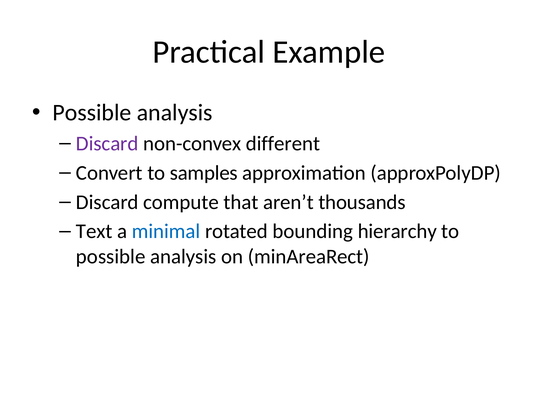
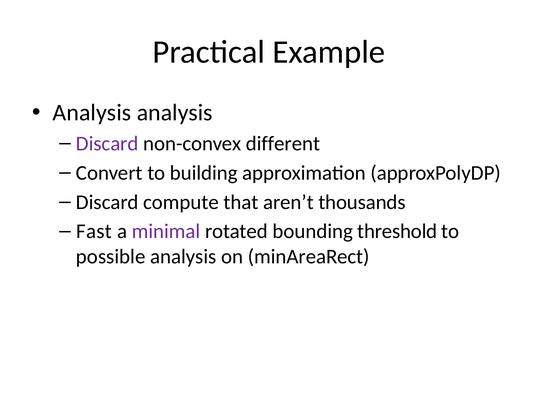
Possible: Possible -> Analysis (92, 113)
samples: samples -> building (204, 173)
Text: Text -> Fast (94, 232)
minimal colour: blue -> purple (166, 232)
hierarchy: hierarchy -> threshold (397, 232)
